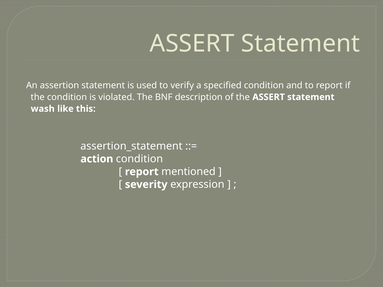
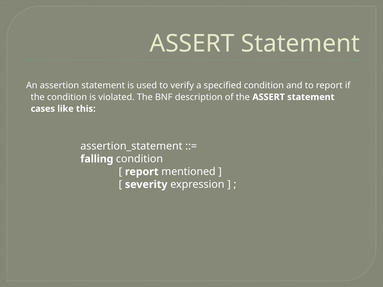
wash: wash -> cases (43, 109)
action: action -> falling (97, 159)
